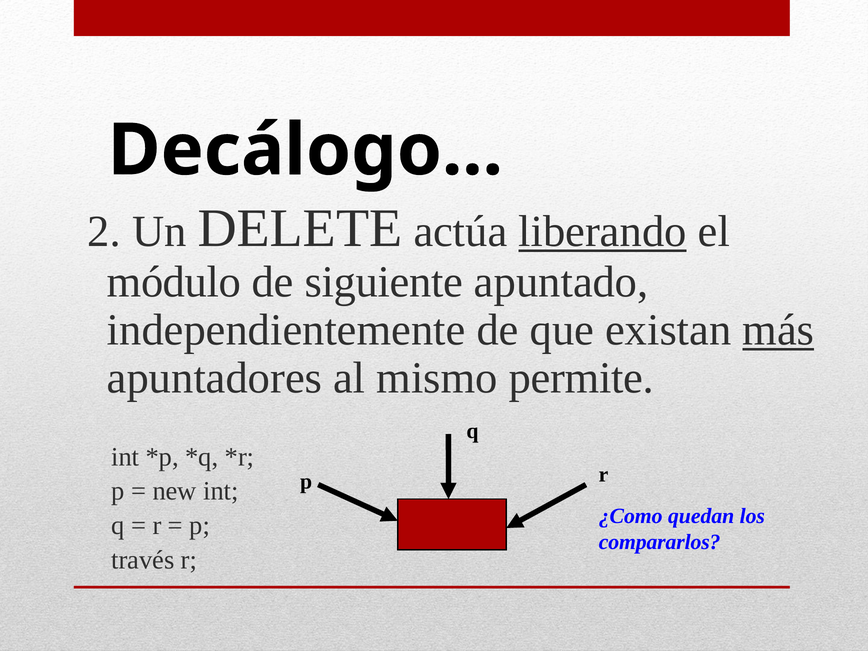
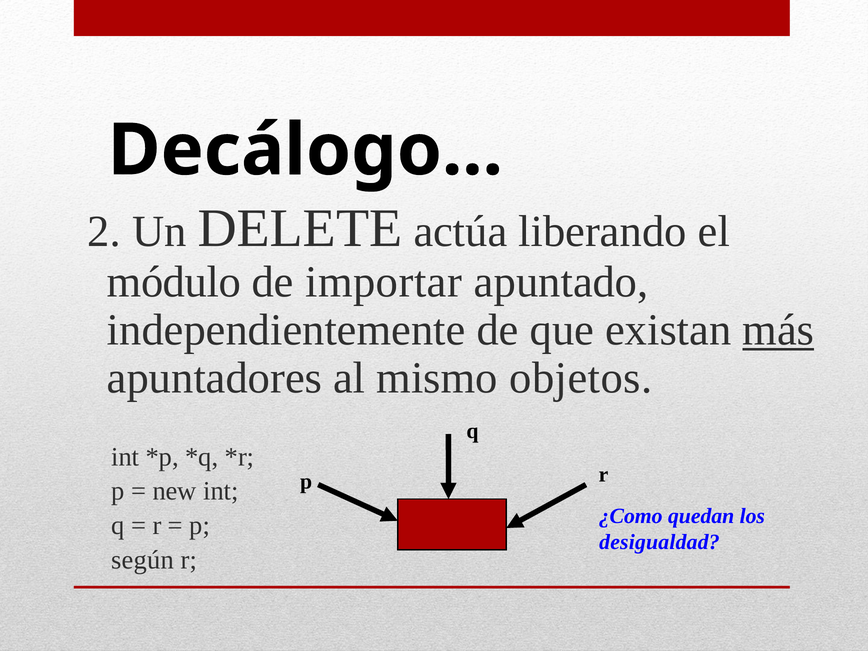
liberando underline: present -> none (603, 232)
siguiente: siguiente -> importar (384, 282)
permite: permite -> objetos (581, 378)
compararlos: compararlos -> desigualdad (659, 542)
través: través -> según (143, 560)
